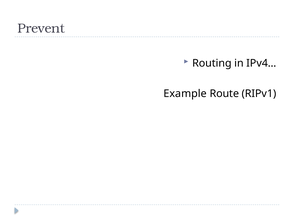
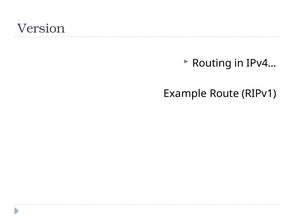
Prevent: Prevent -> Version (41, 28)
